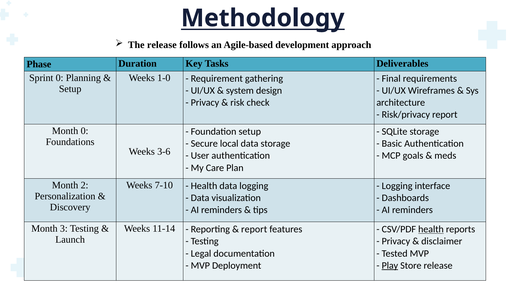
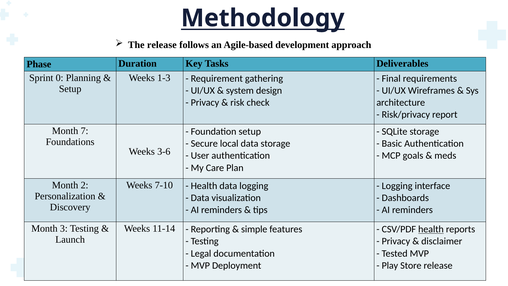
1-0: 1-0 -> 1-3 (164, 78)
Month 0: 0 -> 7 (85, 131)
report: report -> simple (254, 229)
Play underline: present -> none (390, 265)
